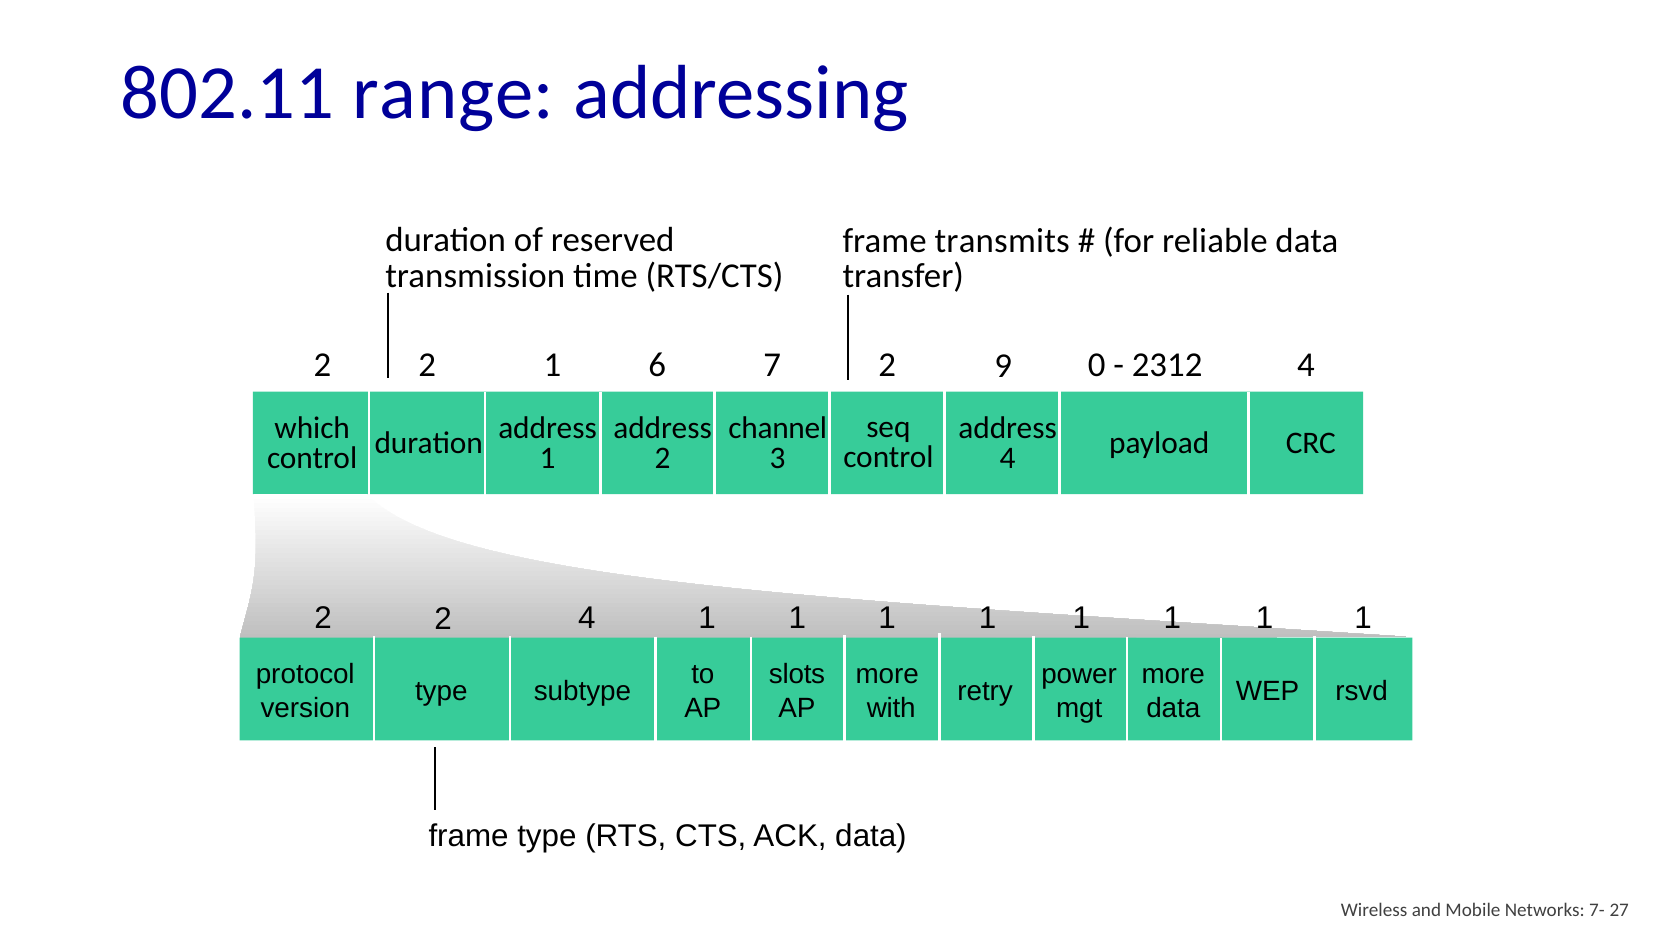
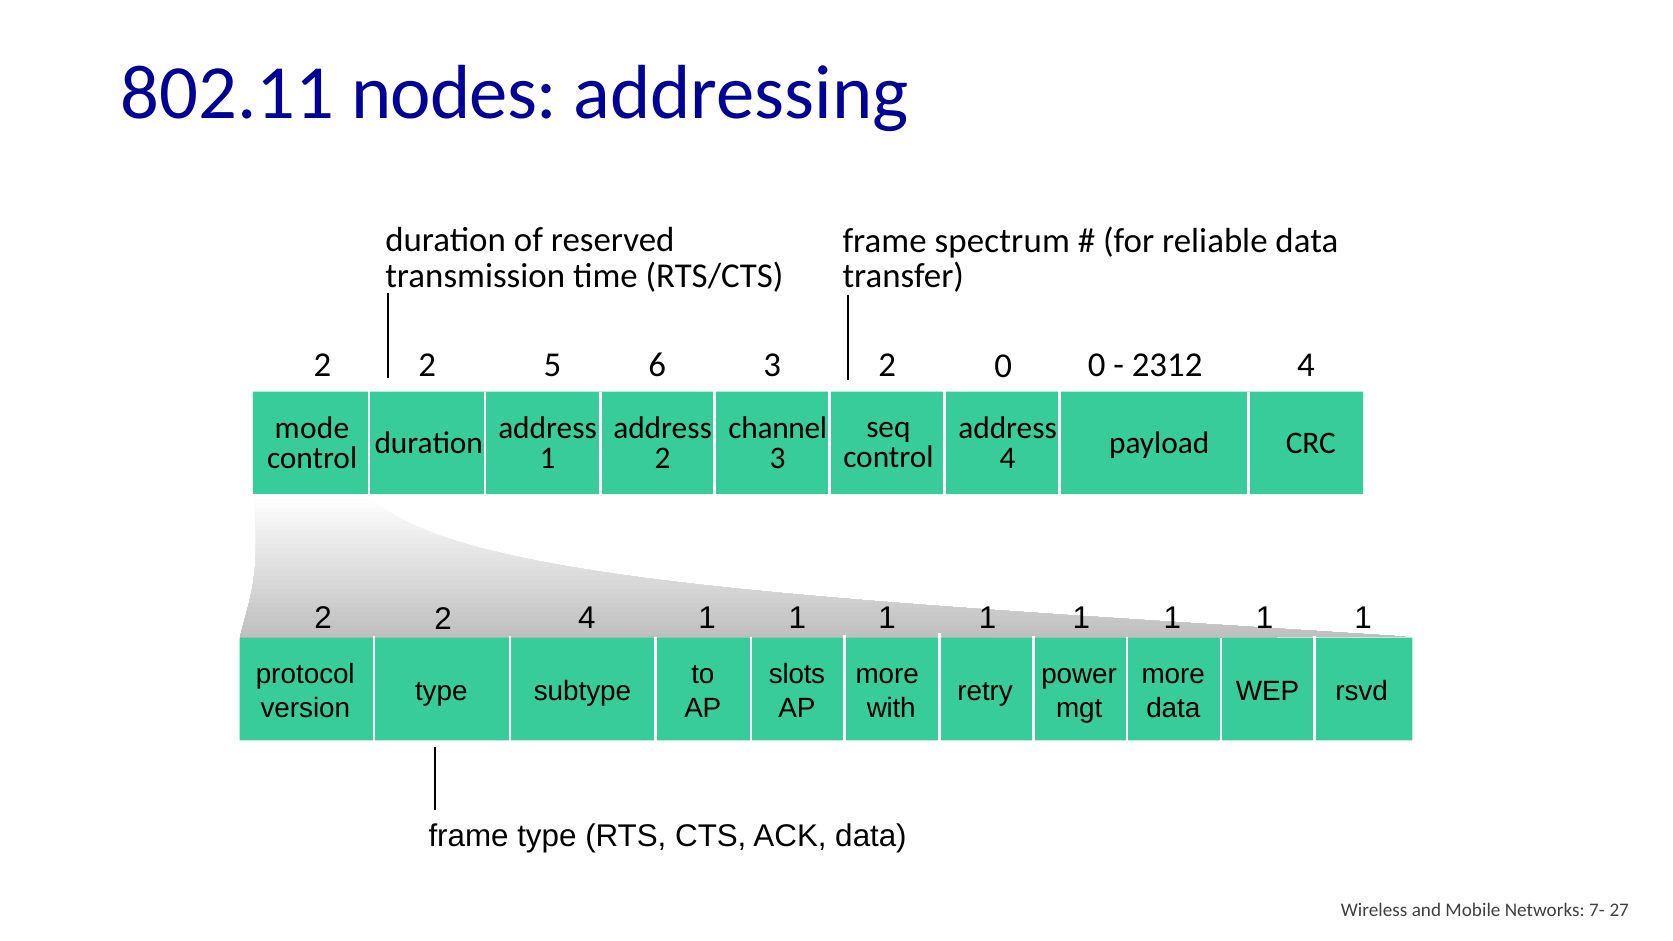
range: range -> nodes (454, 93)
transmits: transmits -> spectrum (1002, 241)
2 1: 1 -> 5 (553, 365)
6 7: 7 -> 3 (772, 365)
2 9: 9 -> 0 (1003, 366)
which: which -> mode (312, 428)
